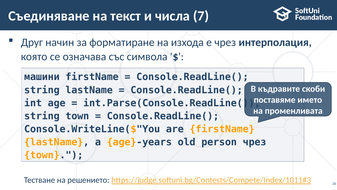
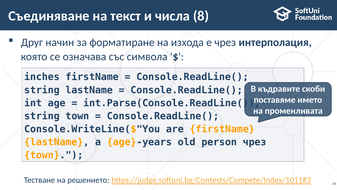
7: 7 -> 8 (201, 16)
машини: машини -> inches (42, 77)
